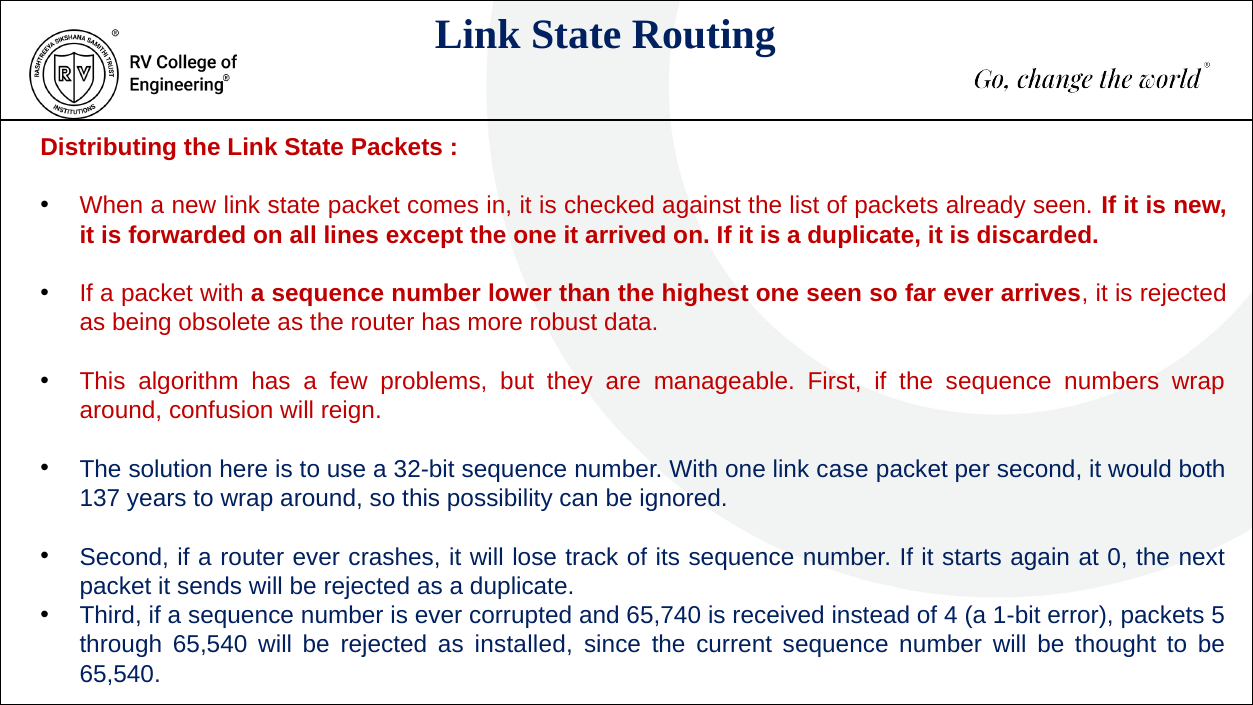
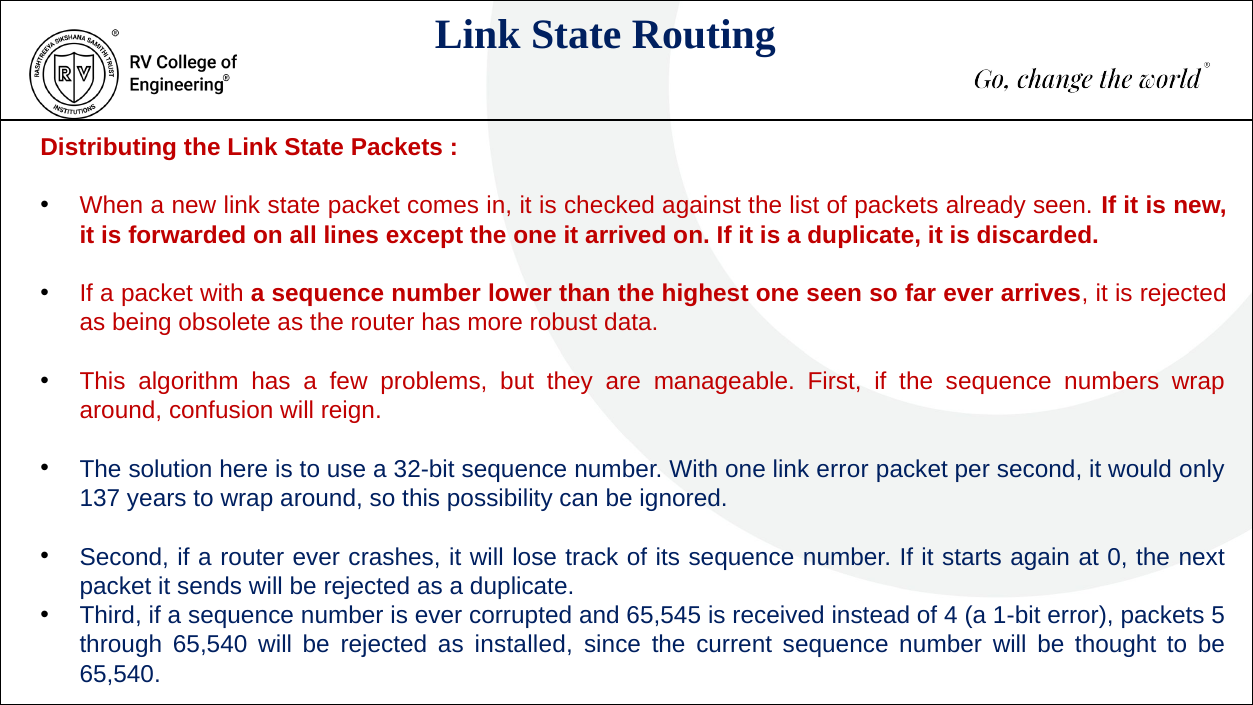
link case: case -> error (843, 469)
both: both -> only (1202, 469)
65,740: 65,740 -> 65,545 (664, 615)
